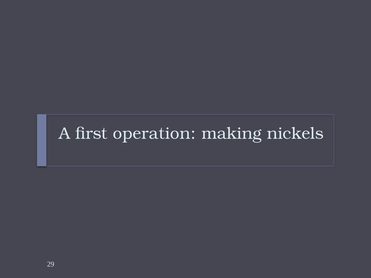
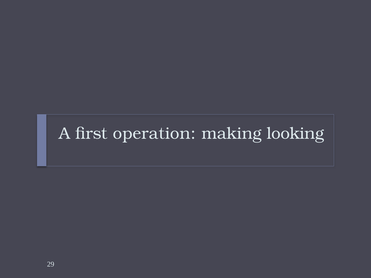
nickels: nickels -> looking (295, 133)
